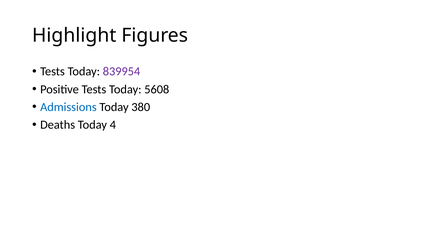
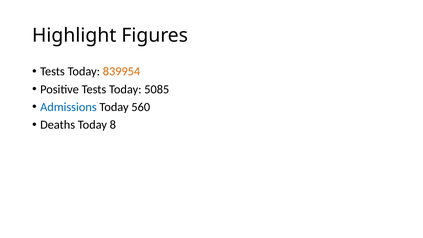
839954 colour: purple -> orange (122, 72)
5608: 5608 -> 5085 (157, 89)
380: 380 -> 560 (141, 107)
4: 4 -> 8 (113, 125)
